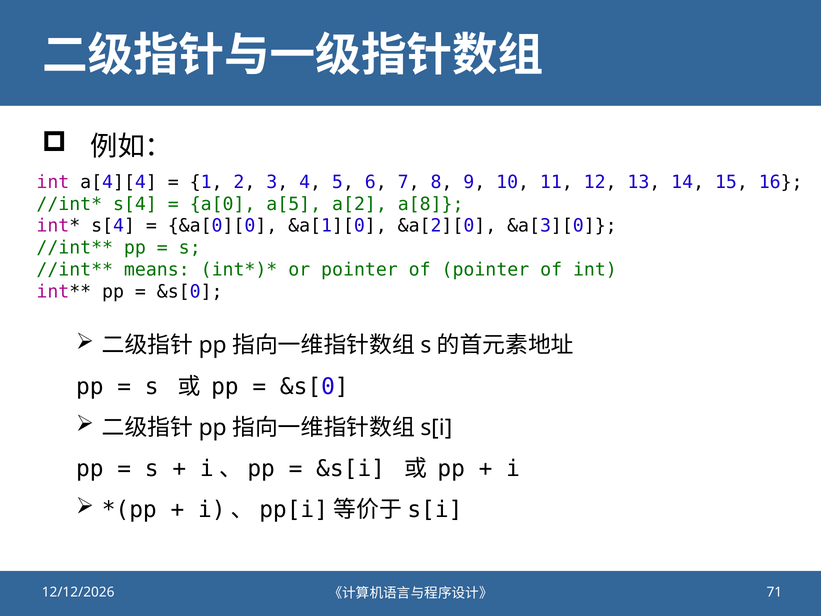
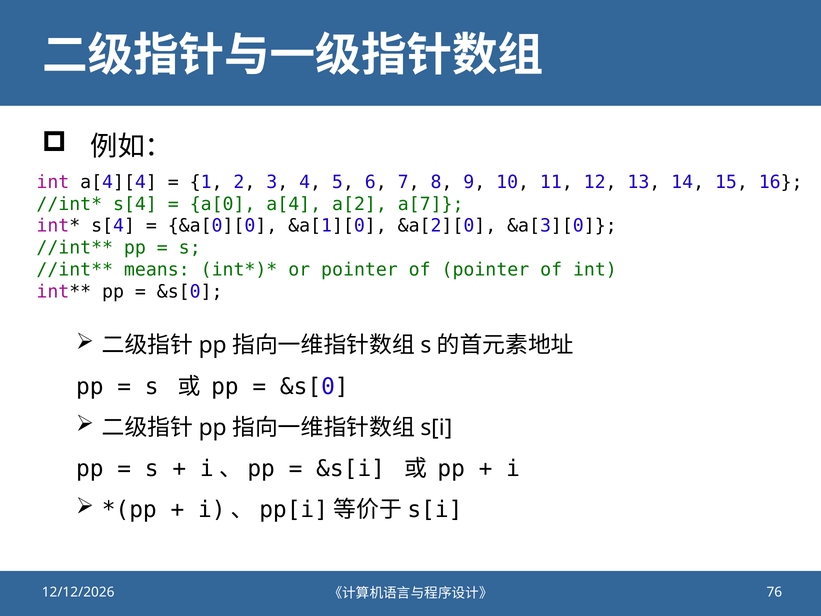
a[5: a[5 -> a[4 (294, 204)
a[8: a[8 -> a[7 (431, 204)
71: 71 -> 76 (774, 592)
